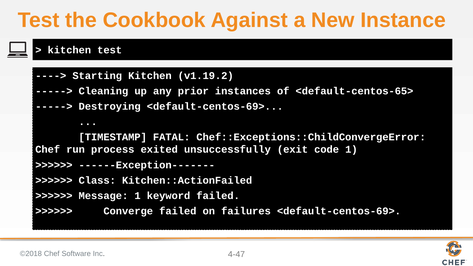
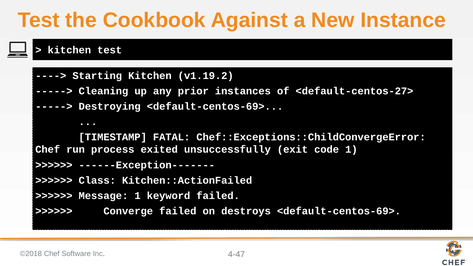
<default-centos-65>: <default-centos-65> -> <default-centos-27> (354, 91)
failures: failures -> destroys (246, 211)
